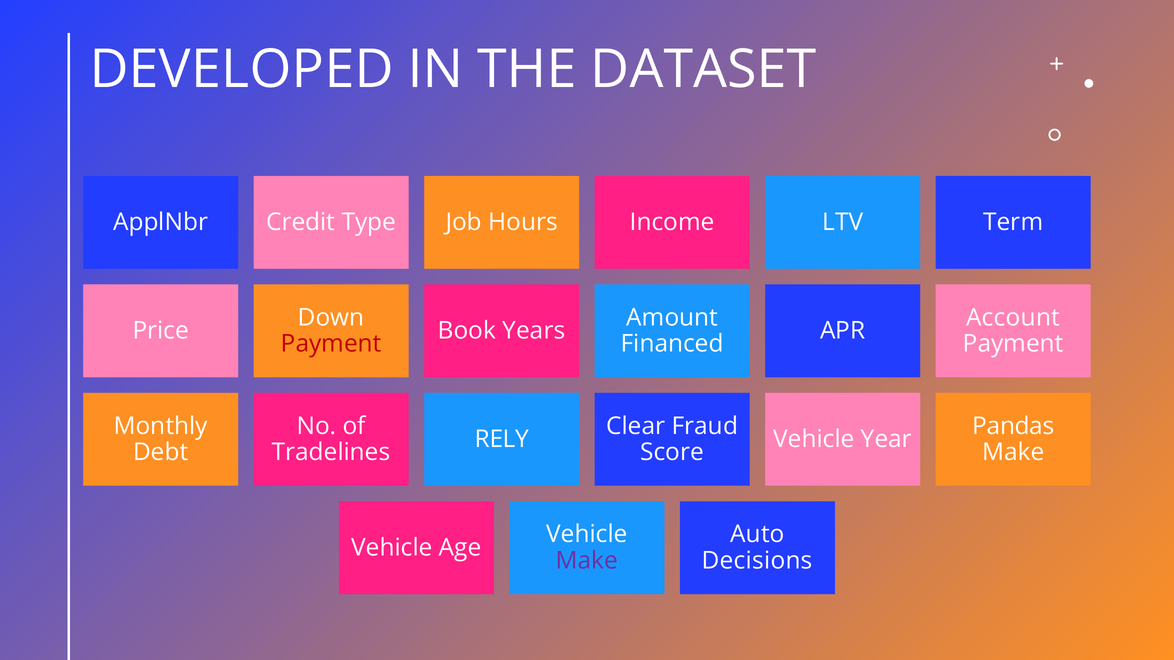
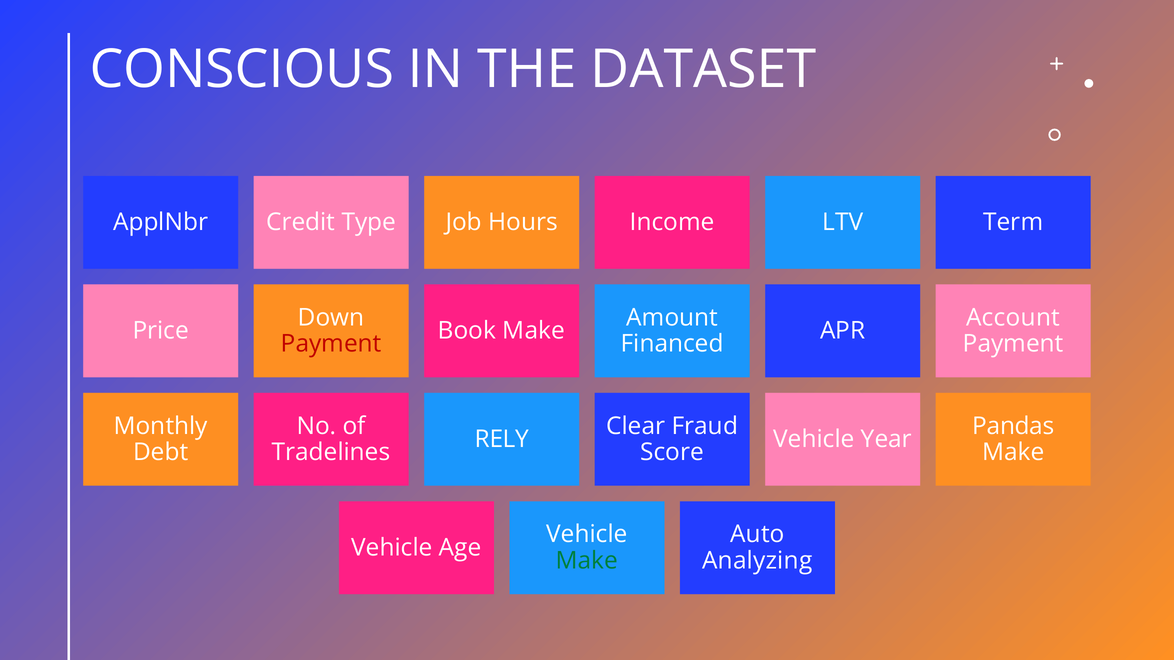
DEVELOPED: DEVELOPED -> CONSCIOUS (242, 70)
Book Years: Years -> Make (534, 331)
Make colour: purple -> green (587, 561)
Decisions: Decisions -> Analyzing (757, 561)
